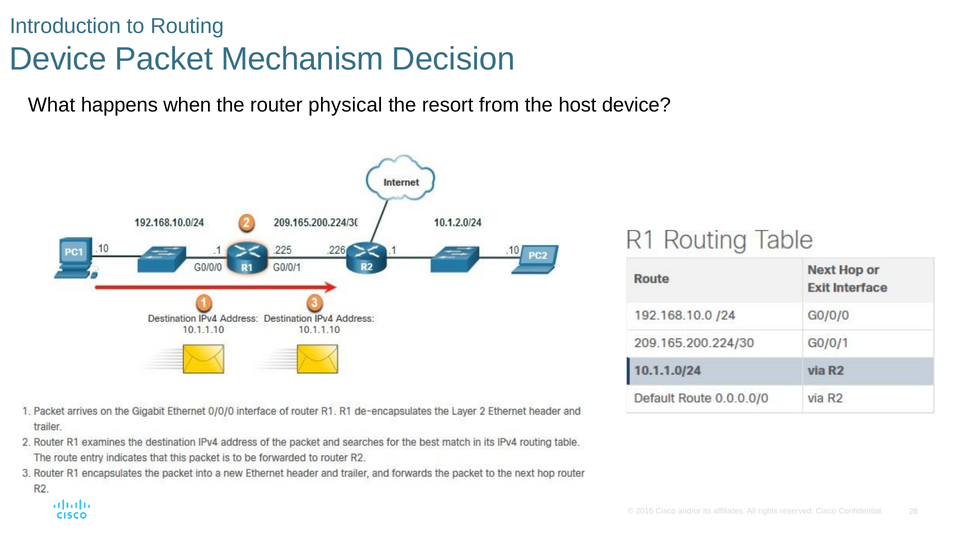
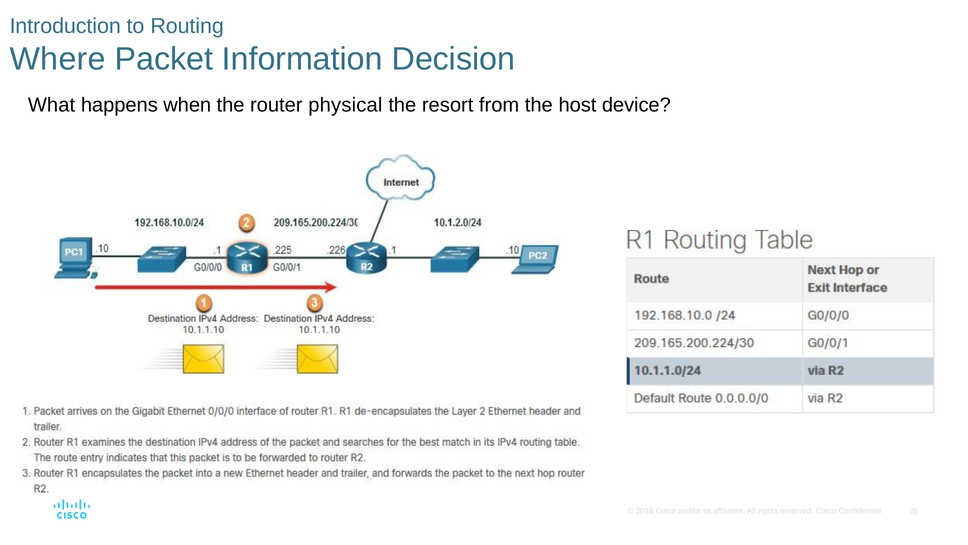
Device: Device -> Where (58, 59)
Mechanism: Mechanism -> Information (302, 59)
